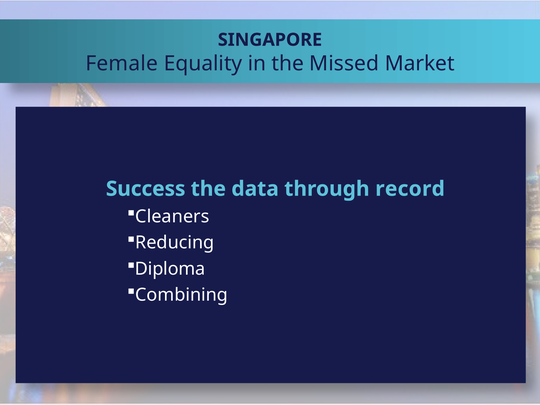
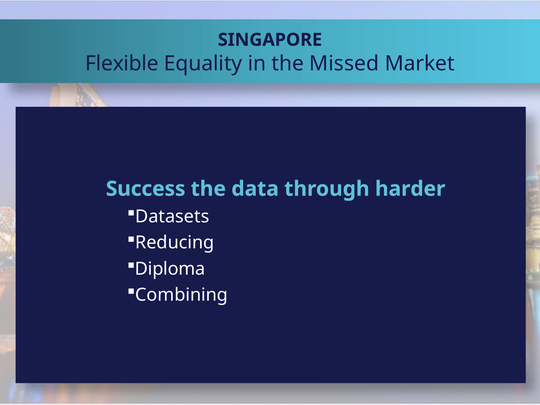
Female: Female -> Flexible (122, 63)
record: record -> harder (410, 189)
Cleaners: Cleaners -> Datasets (172, 217)
